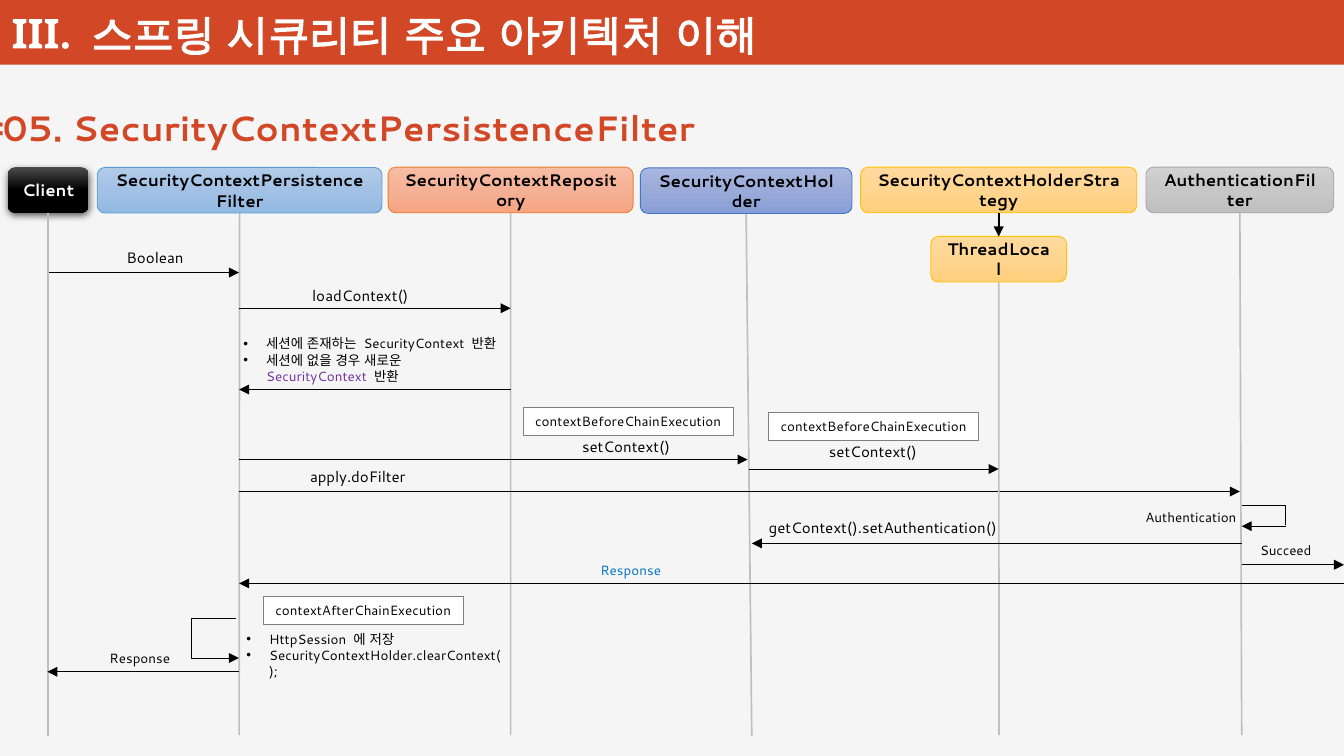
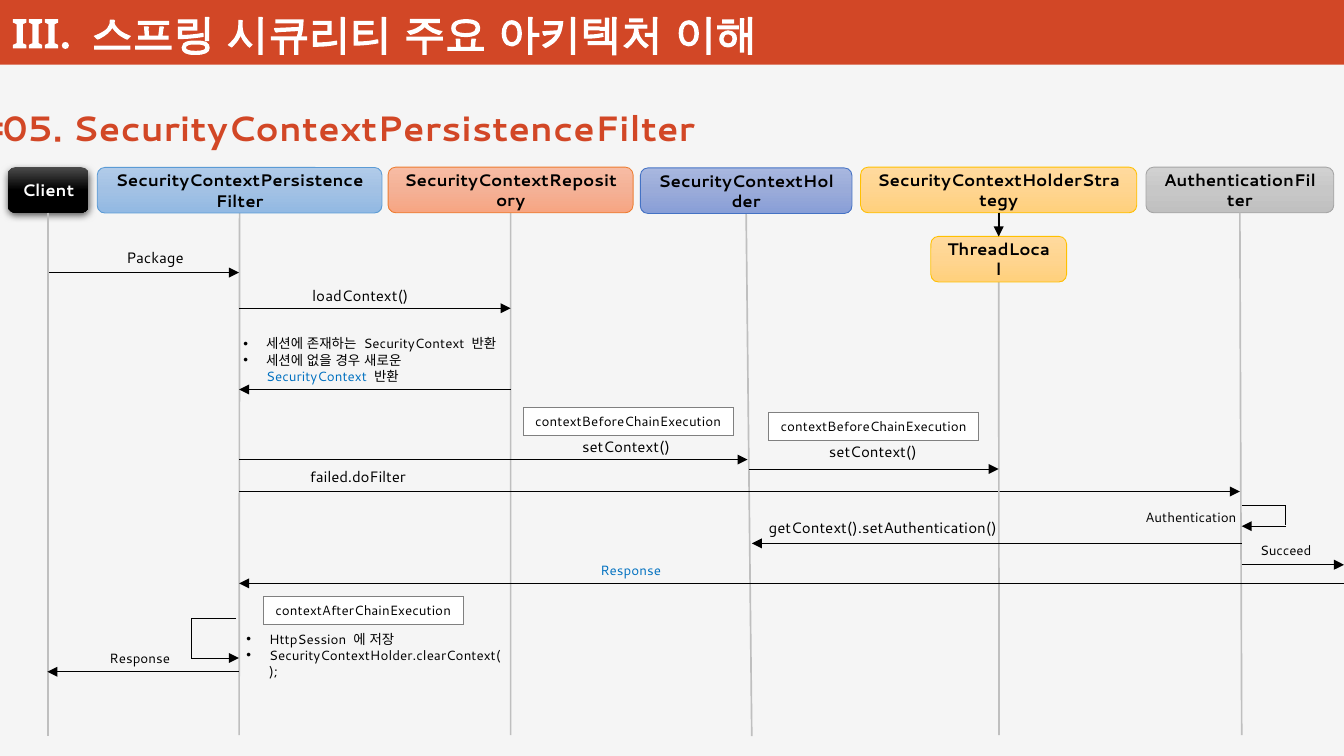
Boolean: Boolean -> Package (155, 258)
SecurityContext colour: purple -> blue (316, 377)
apply.doFilter: apply.doFilter -> failed.doFilter (358, 478)
